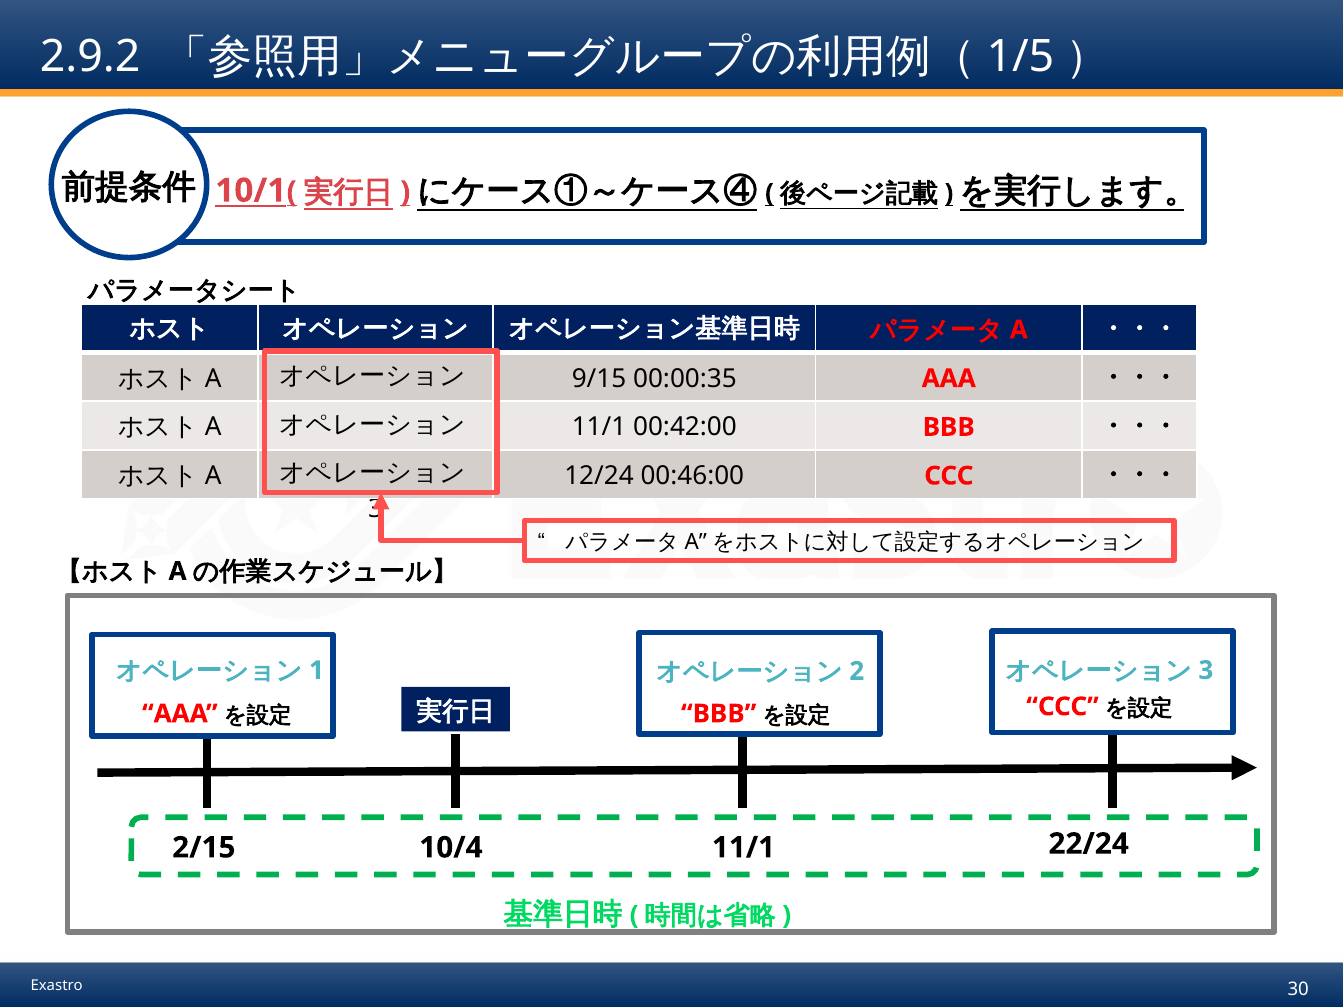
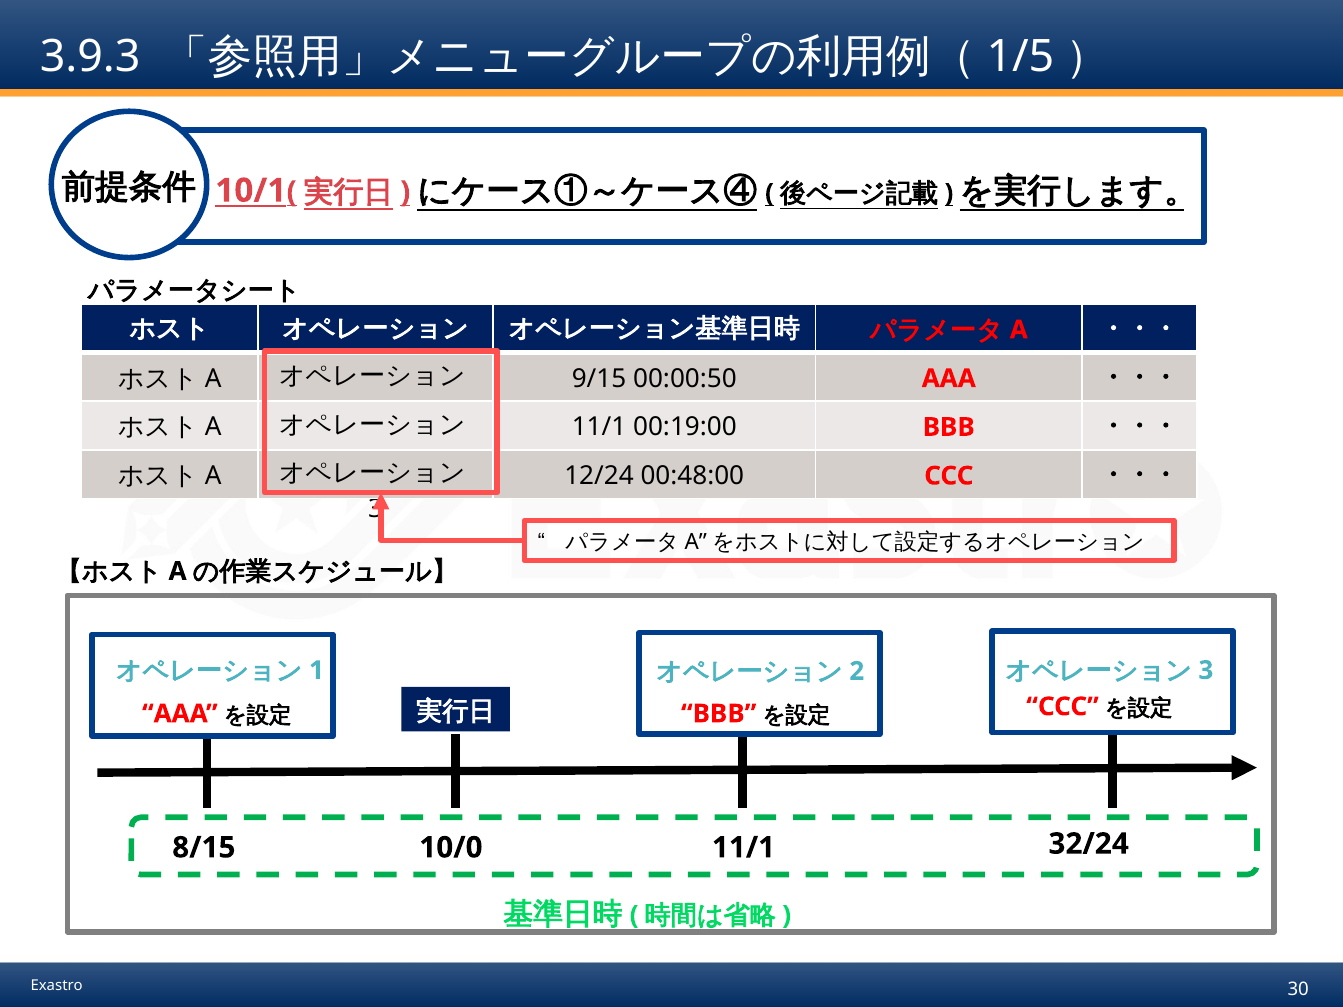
2.9.2: 2.9.2 -> 3.9.3 (90, 57)
00:00:35: 00:00:35 -> 00:00:50 (685, 379)
00:42:00: 00:42:00 -> 00:19:00 (685, 427)
00:46:00: 00:46:00 -> 00:48:00 (692, 476)
2/15: 2/15 -> 8/15 (204, 848)
10/4: 10/4 -> 10/0 (451, 848)
22/24: 22/24 -> 32/24 (1089, 844)
